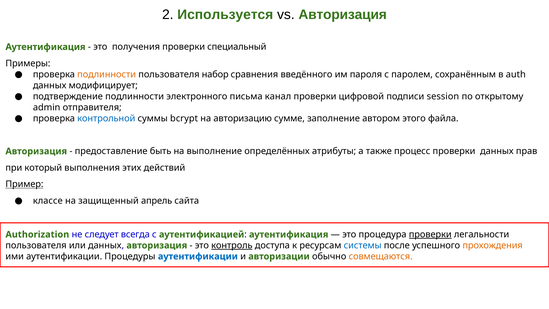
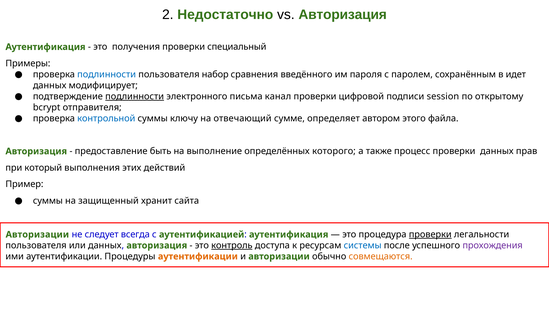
Используется: Используется -> Недостаточно (225, 15)
подлинности colour: orange -> blue (107, 74)
auth: auth -> идет (516, 74)
подлинности underline: none -> present (135, 96)
admin: admin -> bcrypt (47, 107)
bcrypt: bcrypt -> ключу (184, 118)
авторизацию: авторизацию -> отвечающий (243, 118)
заполнение: заполнение -> определяет (334, 118)
атрибуты: атрибуты -> которого (334, 151)
Пример underline: present -> none (24, 184)
классе: классе -> суммы (48, 201)
апрель: апрель -> хранит (157, 201)
Authorization: Authorization -> Авторизации (37, 234)
прохождения colour: orange -> purple (493, 245)
аутентификации colour: blue -> orange (198, 256)
